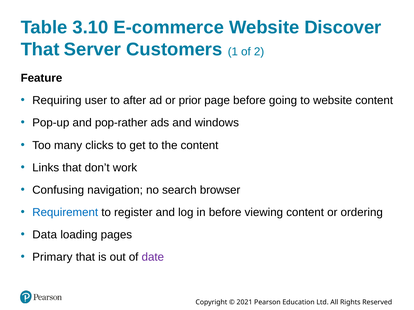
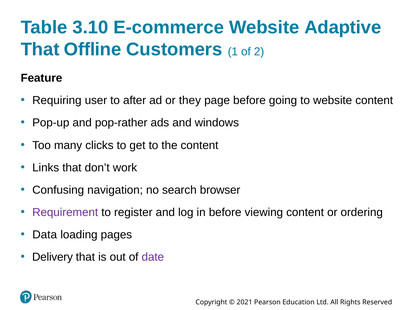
Discover: Discover -> Adaptive (343, 28)
Server: Server -> Offline (93, 50)
prior: prior -> they (190, 101)
Requirement colour: blue -> purple (65, 213)
Primary: Primary -> Delivery (52, 258)
